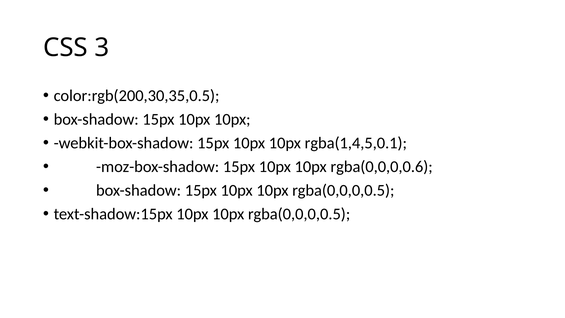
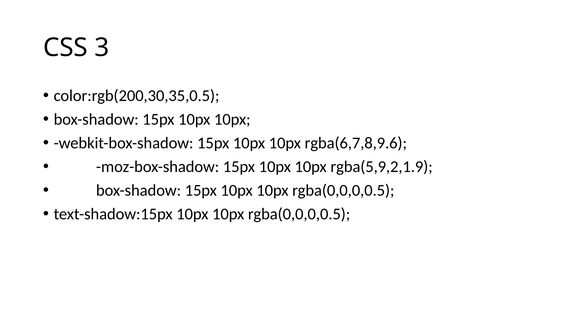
rgba(1,4,5,0.1: rgba(1,4,5,0.1 -> rgba(6,7,8,9.6 (356, 143)
rgba(0,0,0,0.6: rgba(0,0,0,0.6 -> rgba(5,9,2,1.9 (382, 167)
